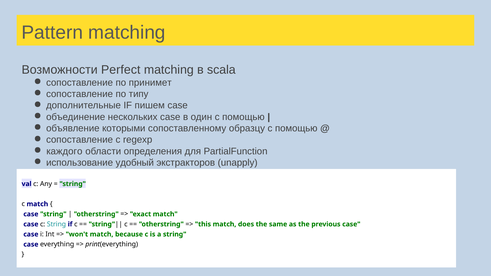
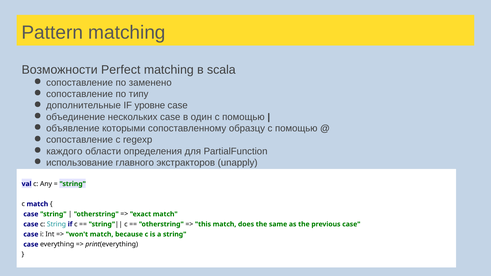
принимет: принимет -> заменено (150, 83)
пишем: пишем -> уровне (150, 106)
удобный: удобный -> главного (135, 163)
